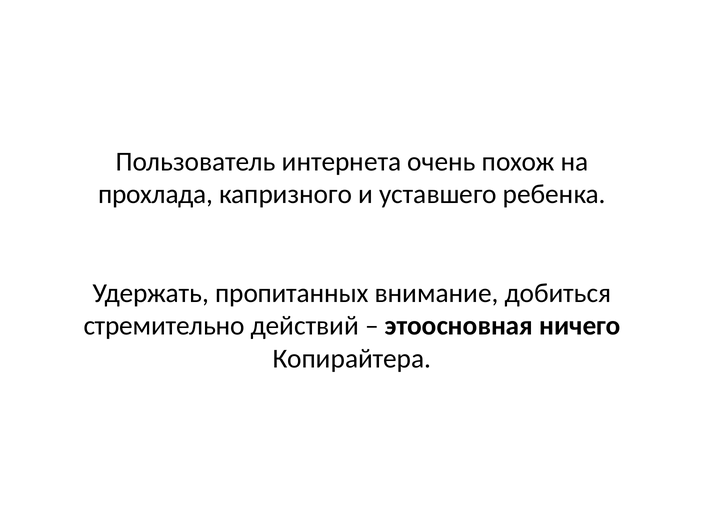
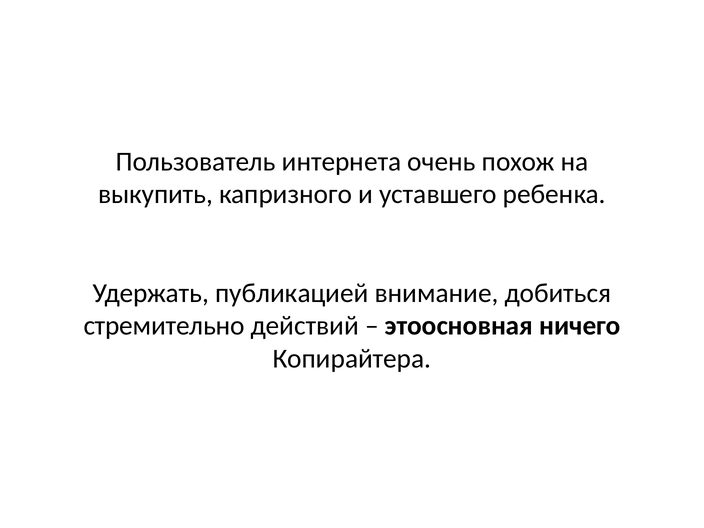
прохлада: прохлада -> выкупить (156, 194)
пропитанных: пропитанных -> публикацией (292, 293)
